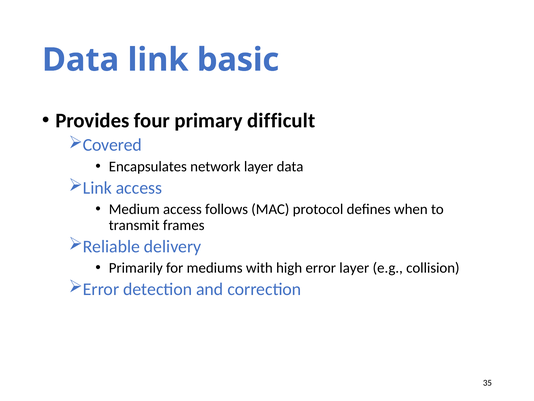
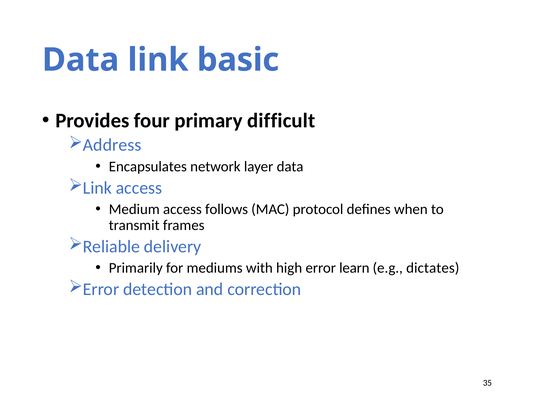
Covered: Covered -> Address (112, 145)
error layer: layer -> learn (354, 268)
collision: collision -> dictates (433, 268)
